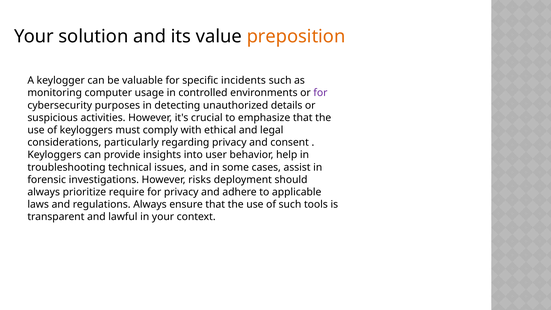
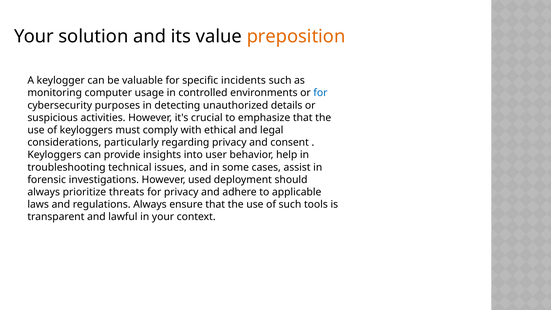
for colour: purple -> blue (320, 93)
risks: risks -> used (200, 180)
require: require -> threats (127, 192)
